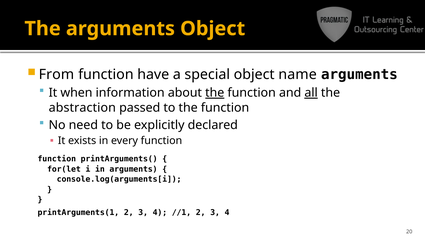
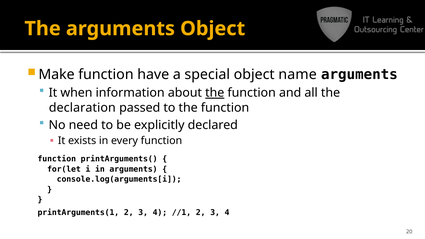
From: From -> Make (57, 75)
all underline: present -> none (311, 93)
abstraction: abstraction -> declaration (82, 108)
